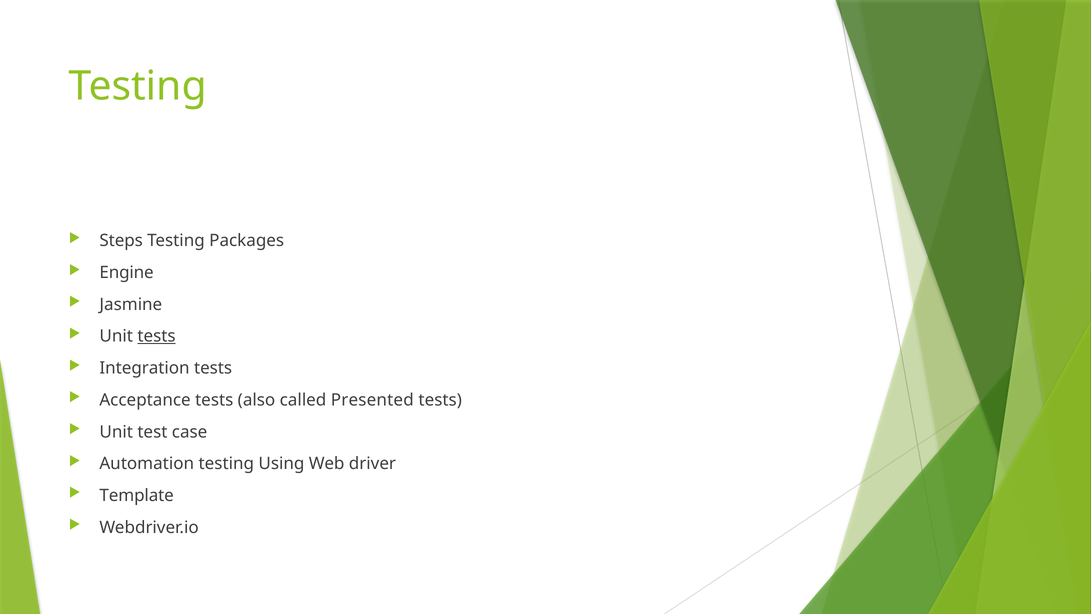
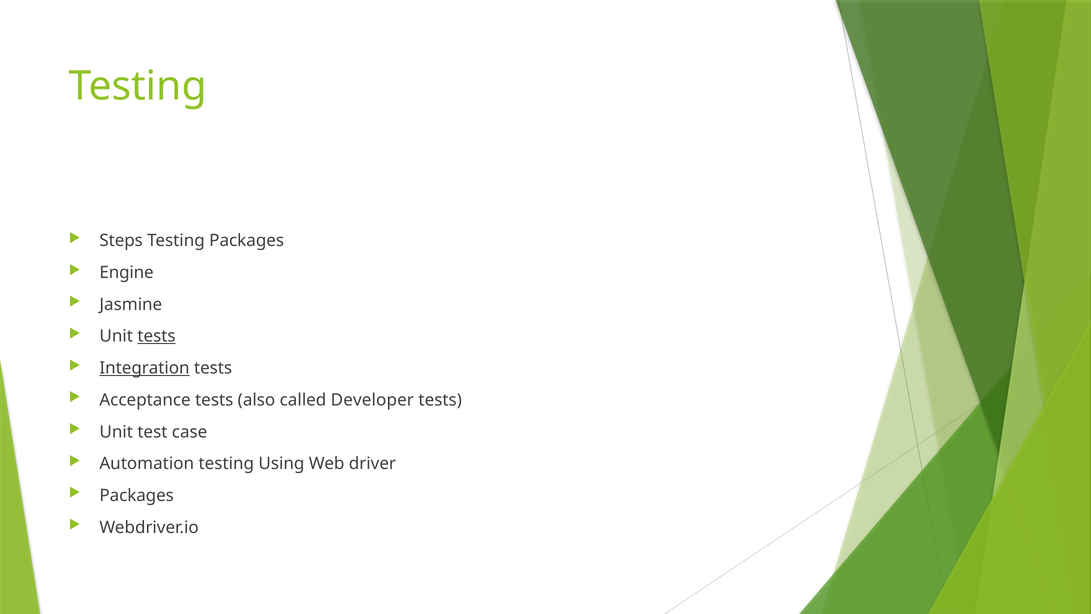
Integration underline: none -> present (145, 368)
Presented: Presented -> Developer (372, 400)
Template: Template -> Packages (137, 495)
